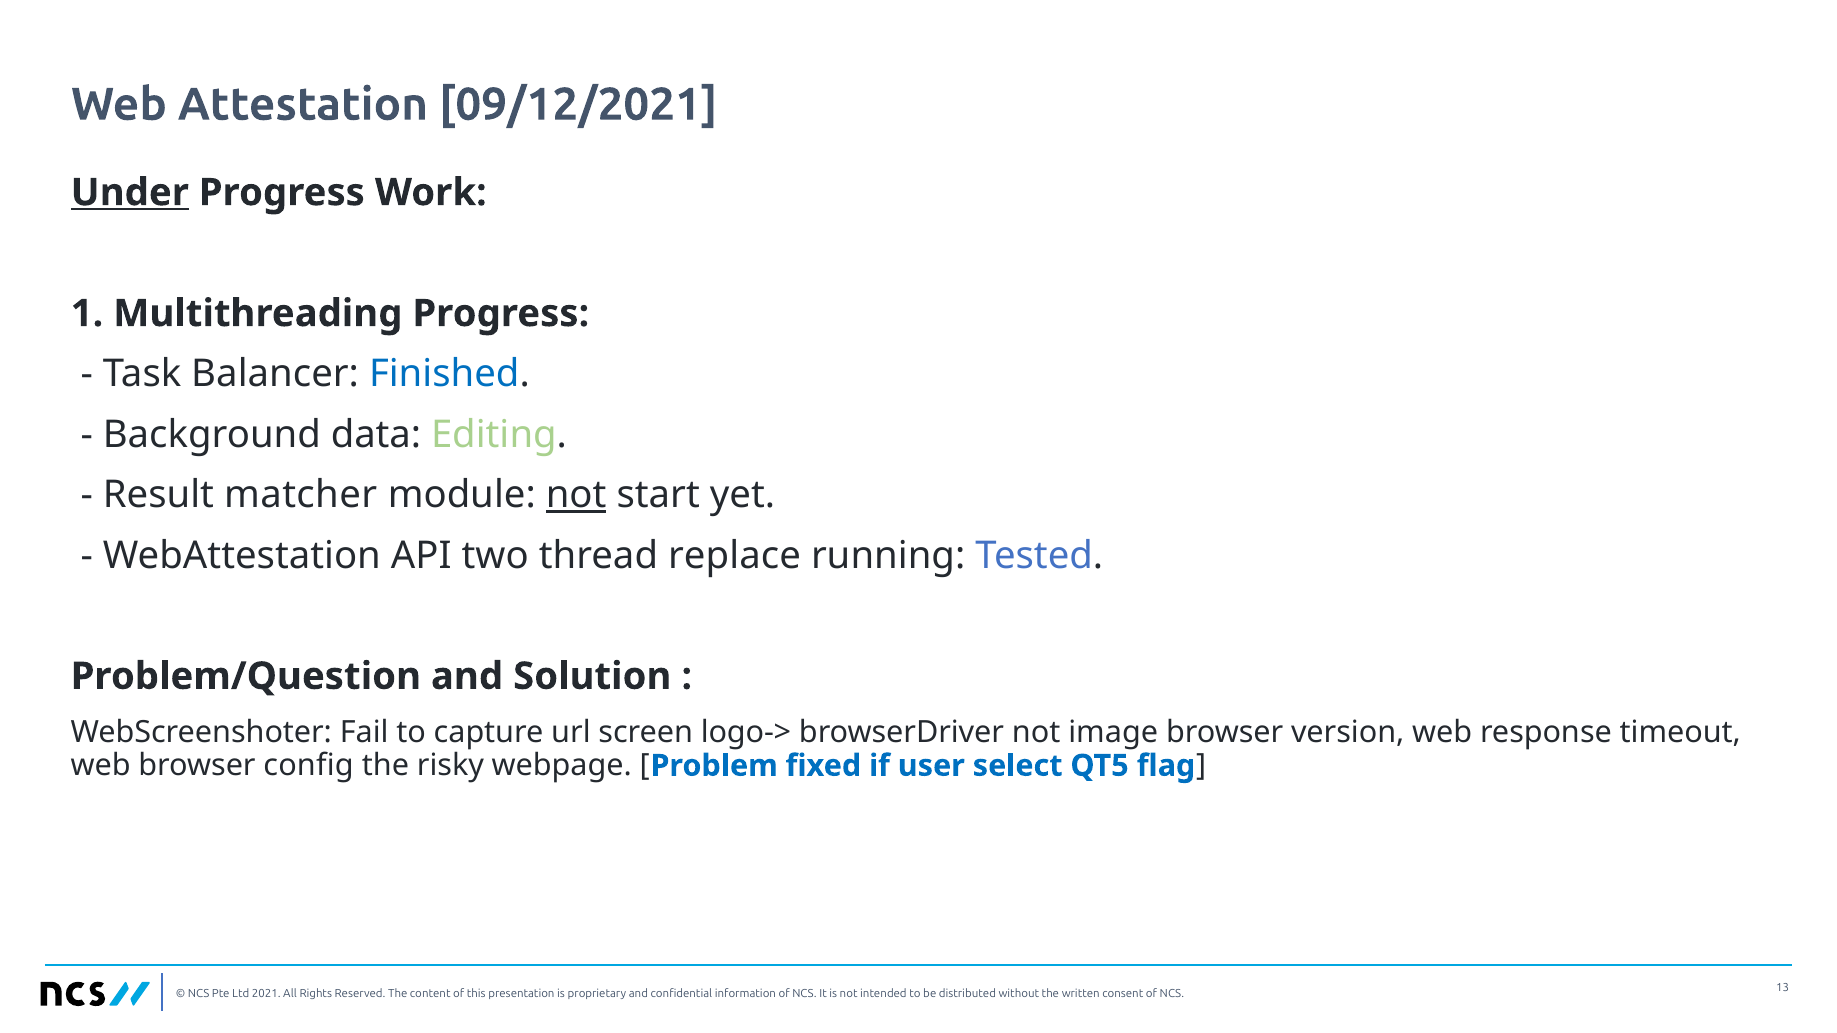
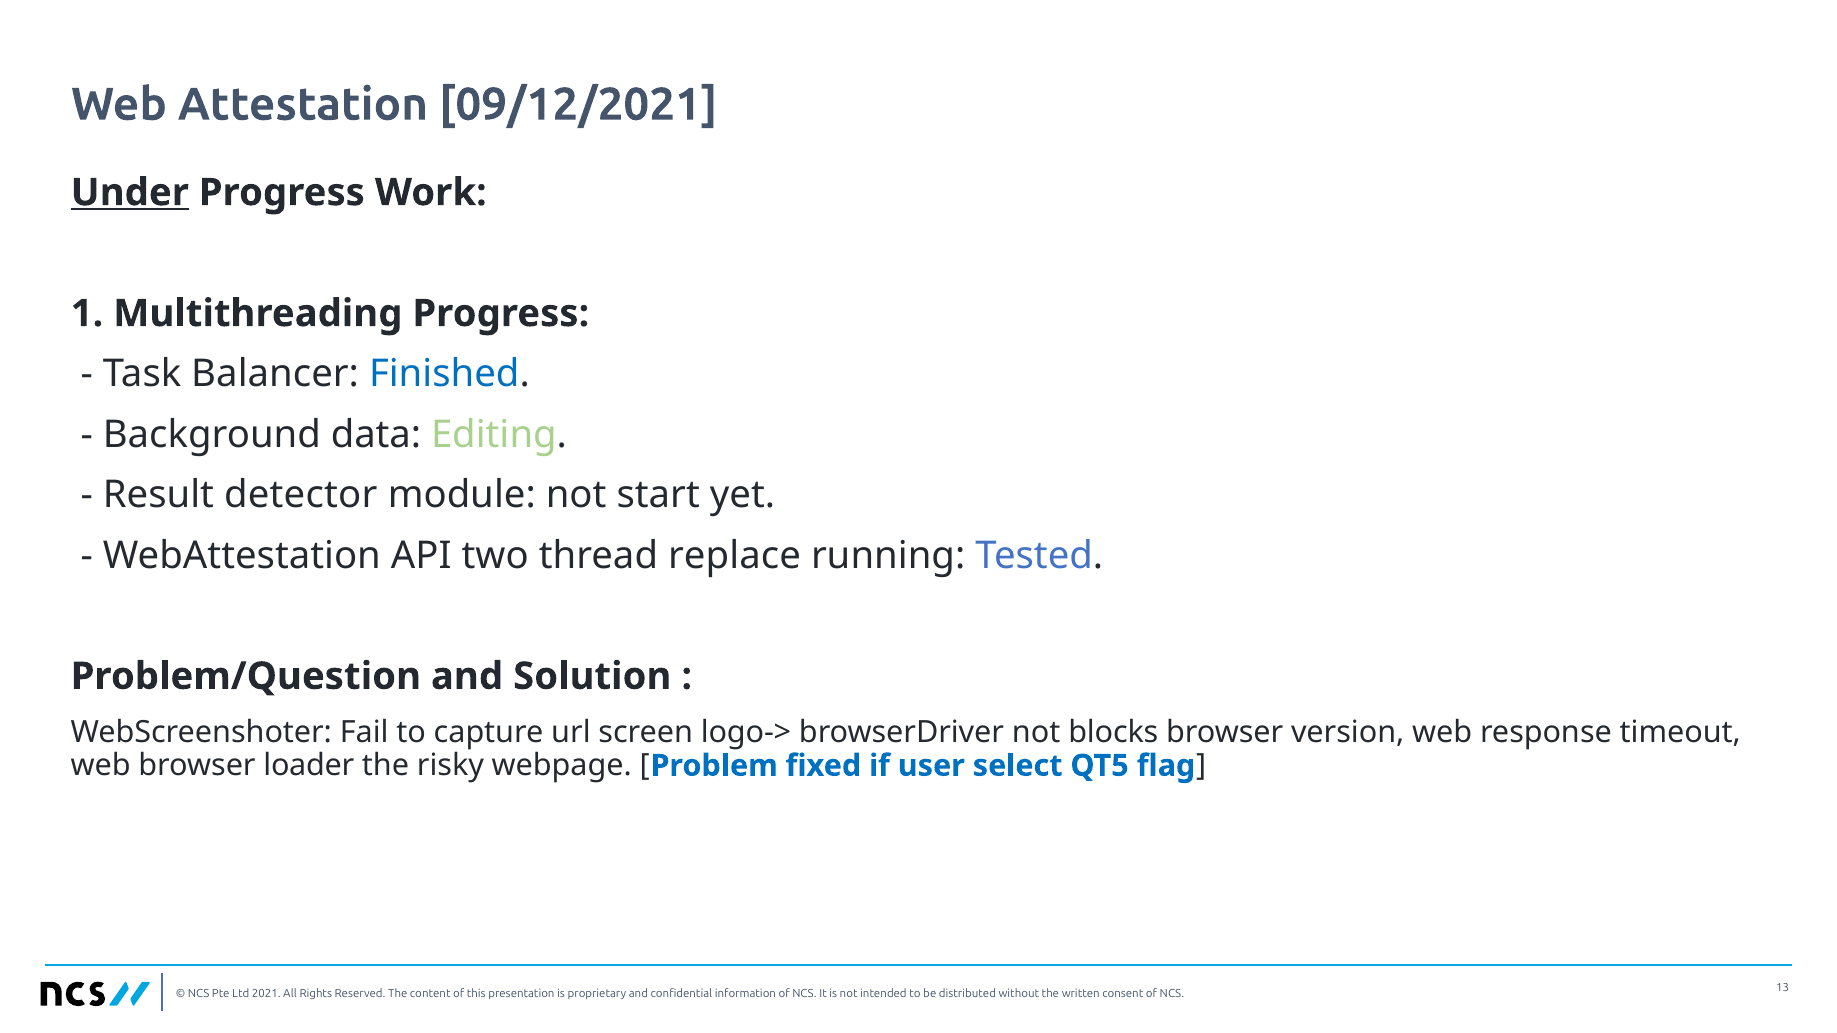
matcher: matcher -> detector (301, 495)
not underline: present -> none (576, 495)
image: image -> blocks (1113, 733)
config: config -> loader (309, 766)
